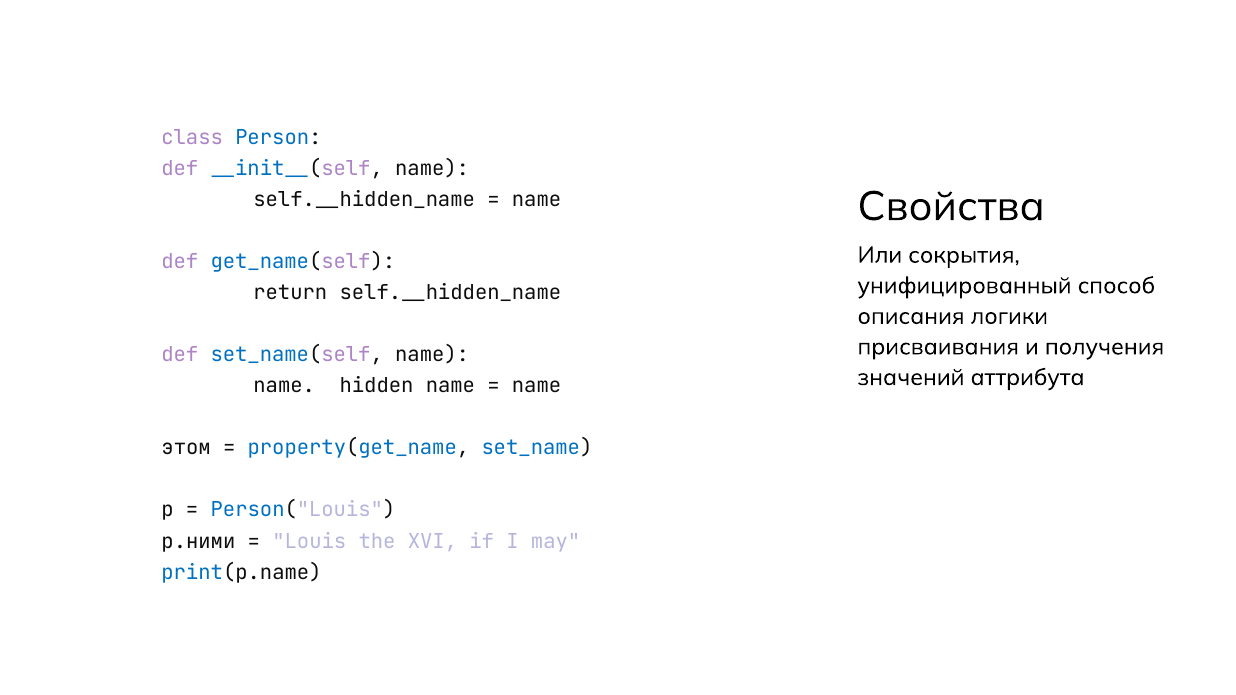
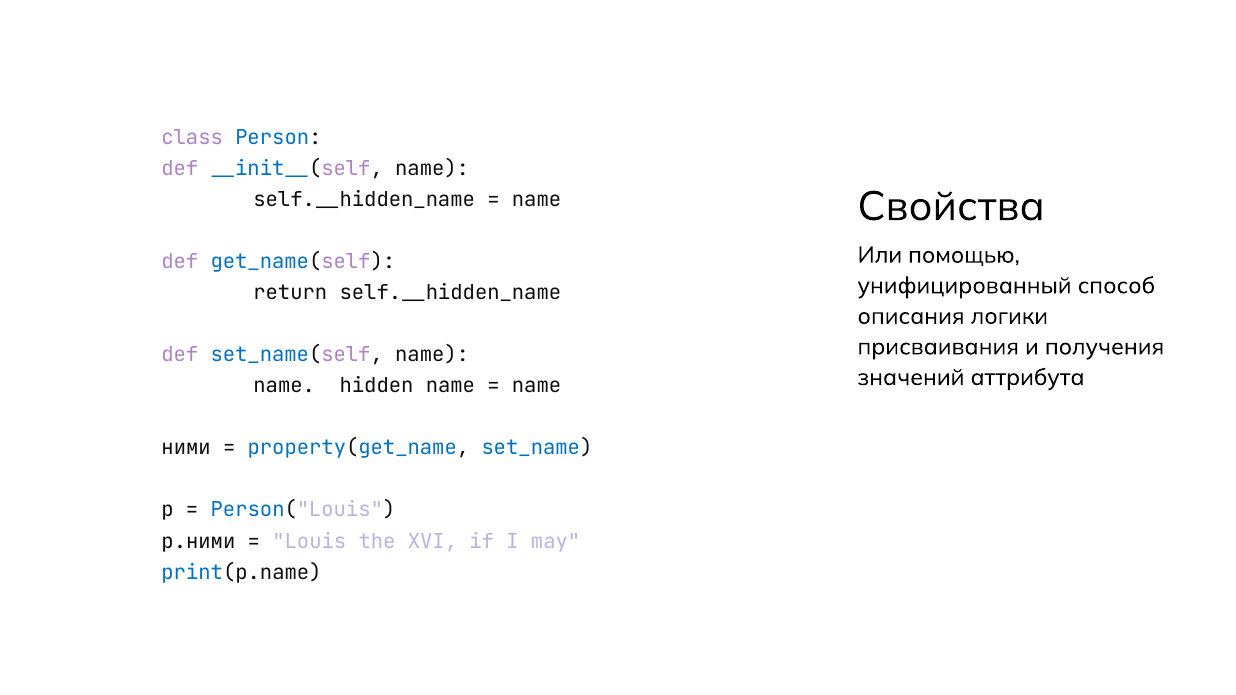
сокрытия: сокрытия -> помощью (964, 255)
этом: этом -> ними (186, 448)
